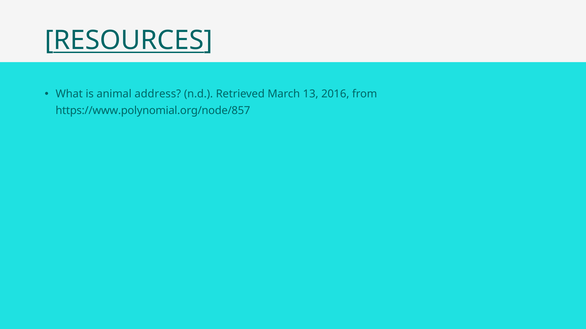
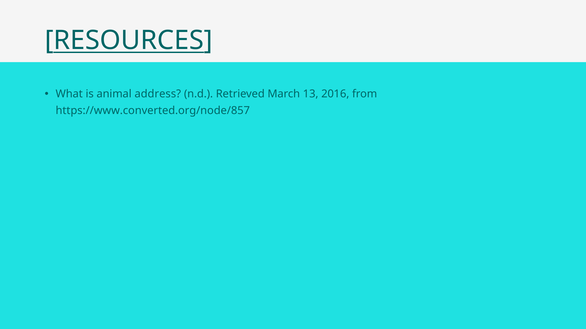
https://www.polynomial.org/node/857: https://www.polynomial.org/node/857 -> https://www.converted.org/node/857 (153, 111)
